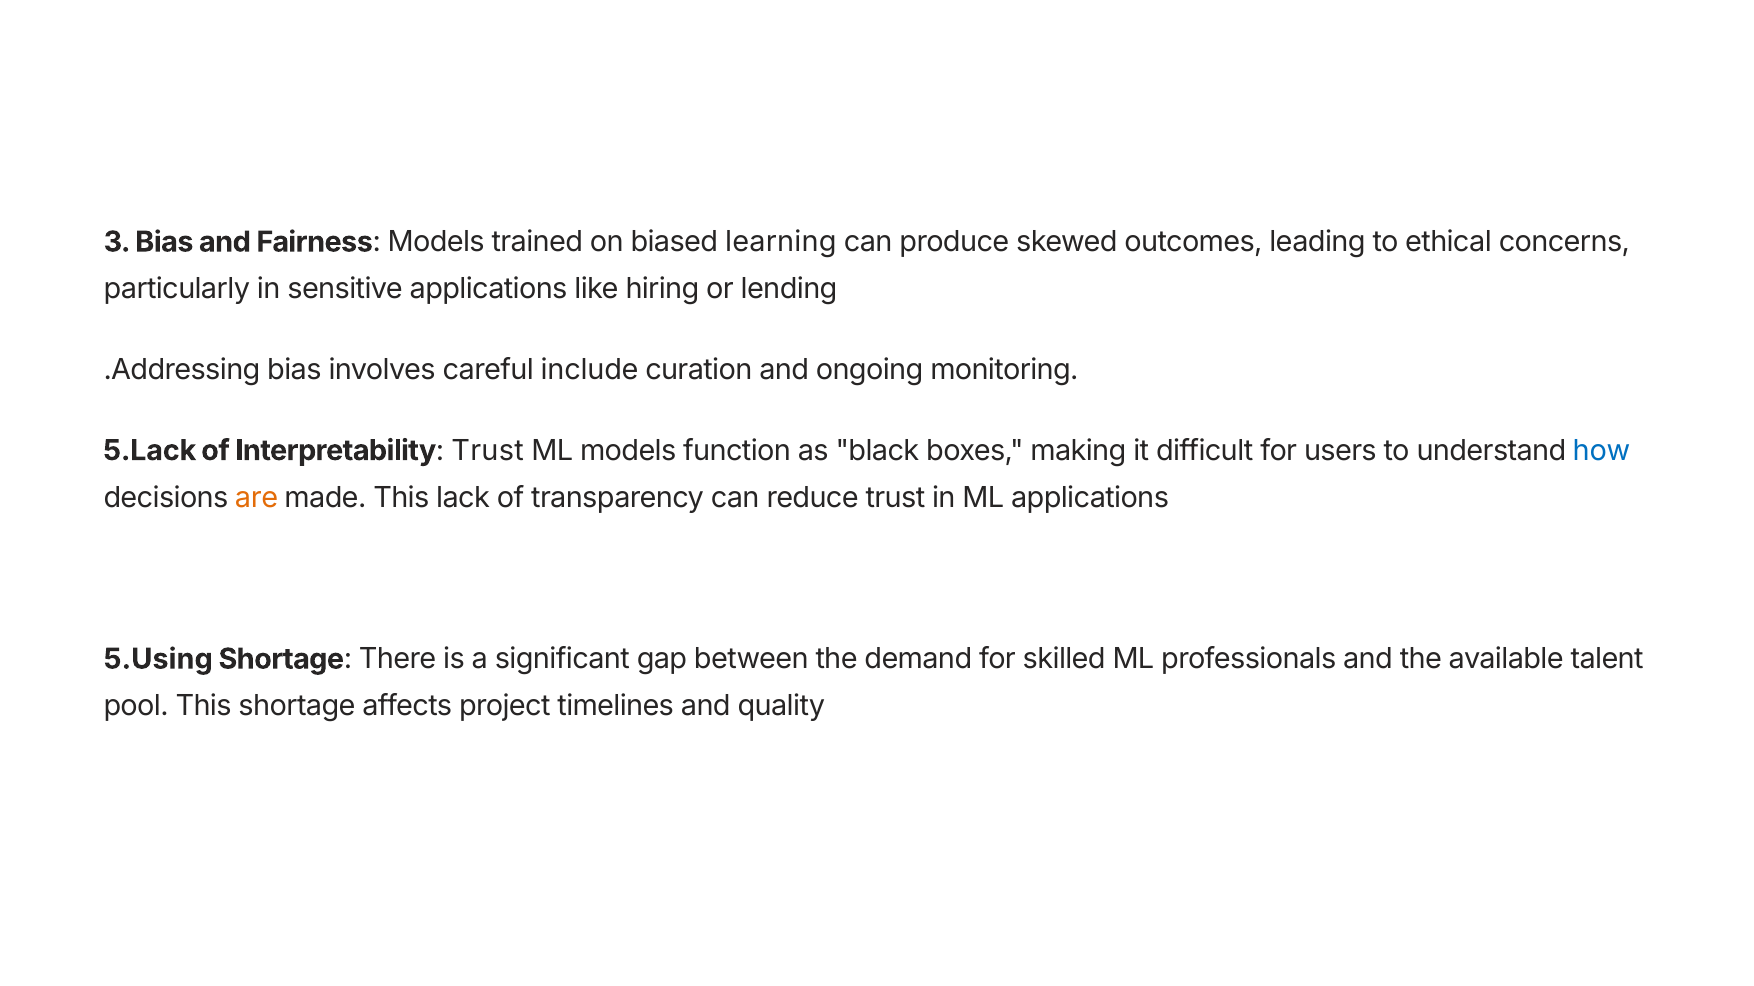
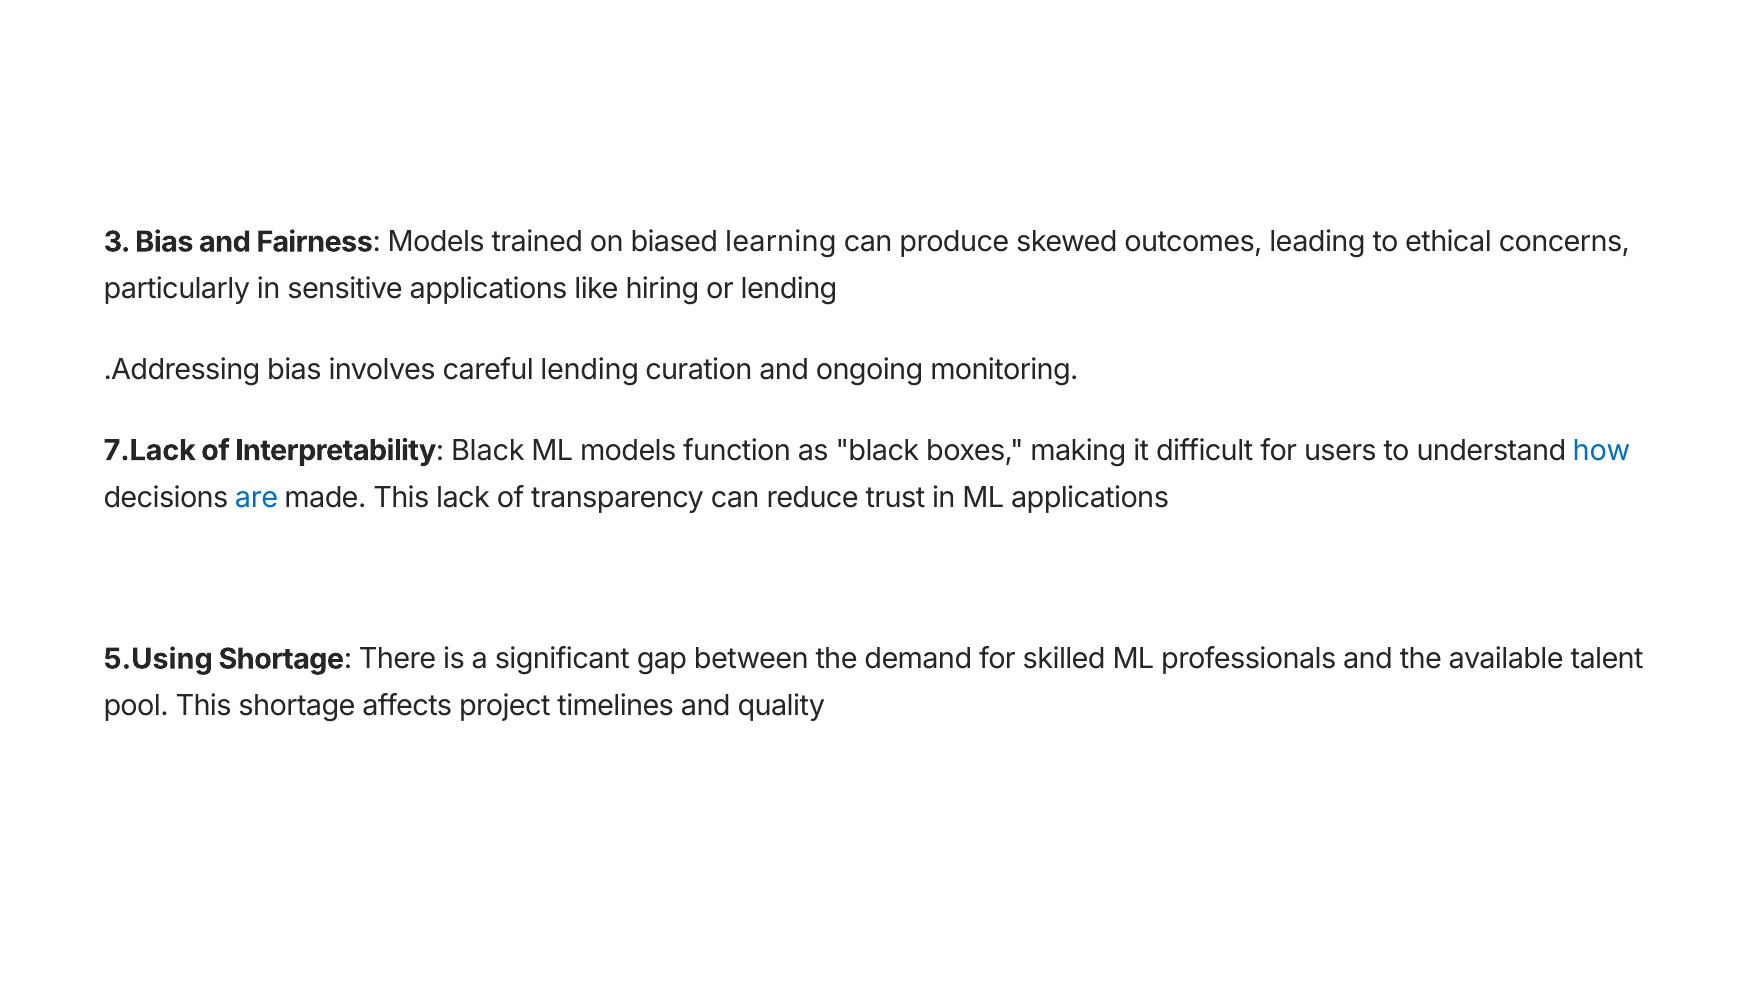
careful include: include -> lending (590, 370)
5.Lack: 5.Lack -> 7.Lack (150, 451)
Interpretability Trust: Trust -> Black (488, 451)
are colour: orange -> blue (257, 498)
